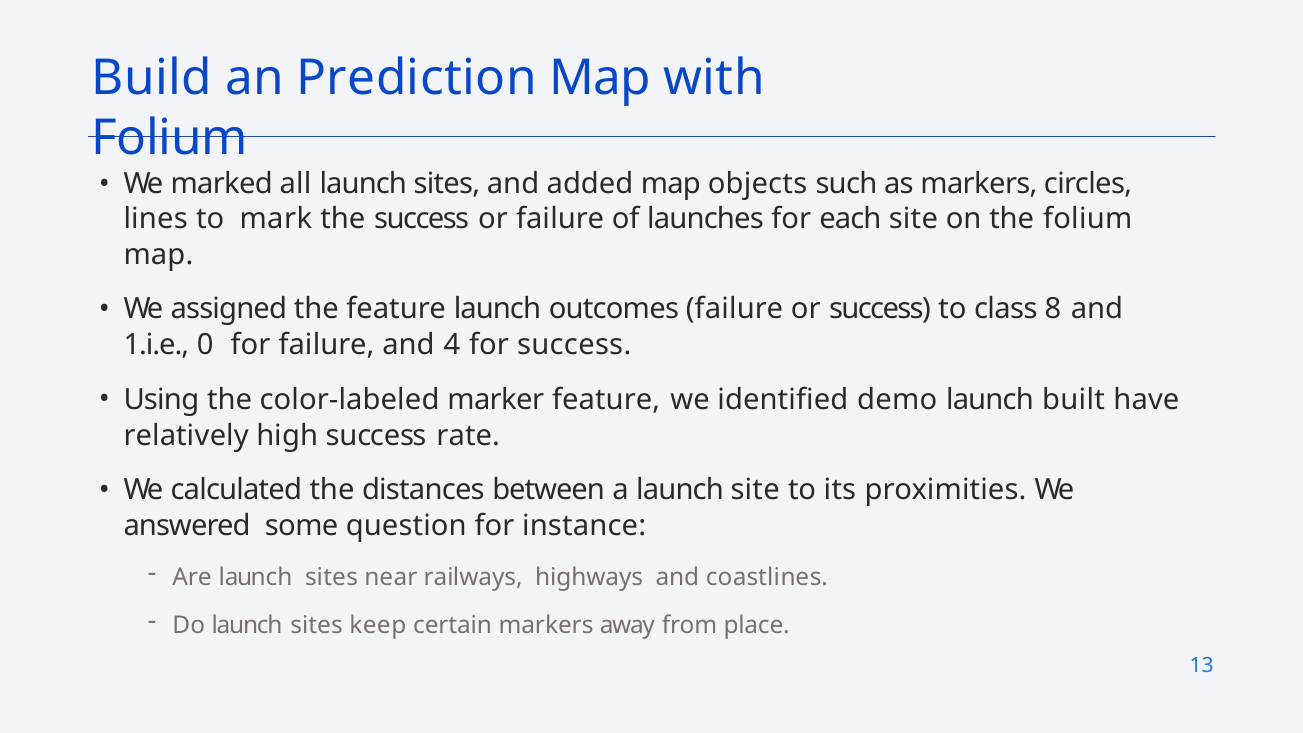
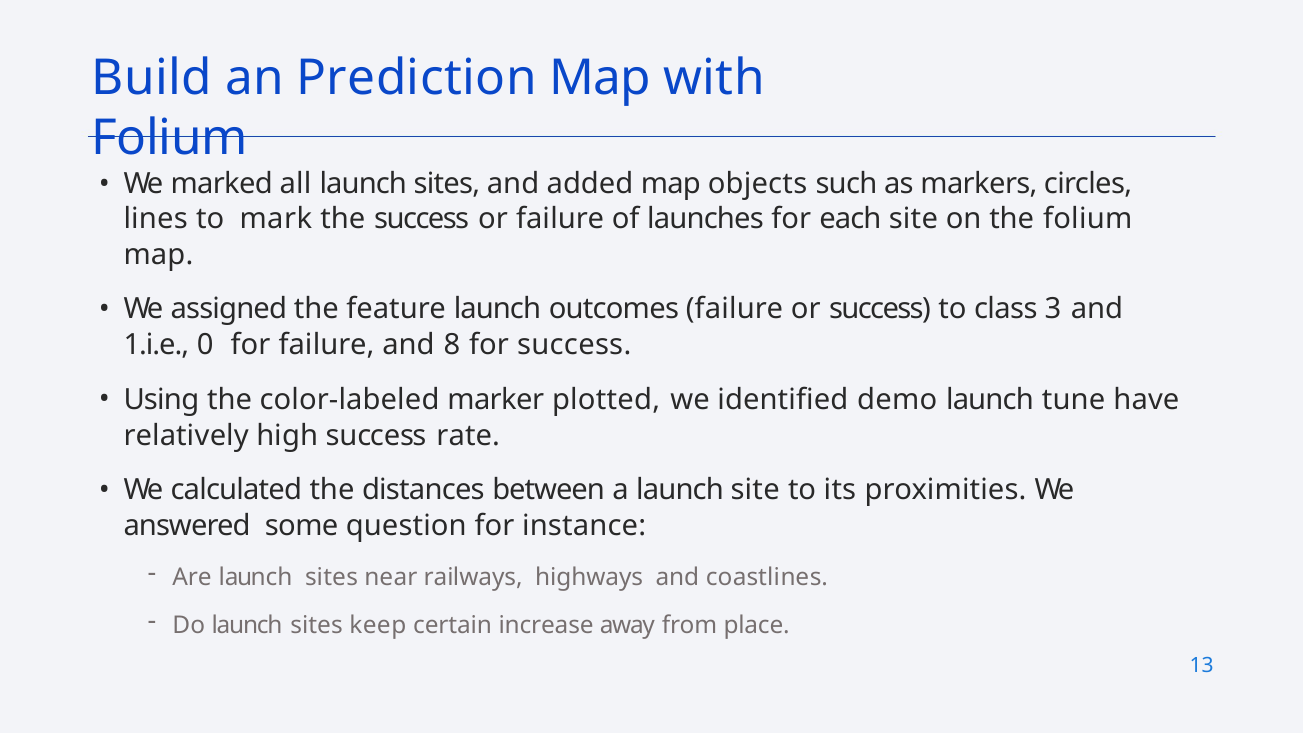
8: 8 -> 3 (1053, 309)
4: 4 -> 8 (452, 345)
marker feature: feature -> plotted (606, 400)
built: built -> tune (1074, 400)
certain markers: markers -> increase (546, 625)
